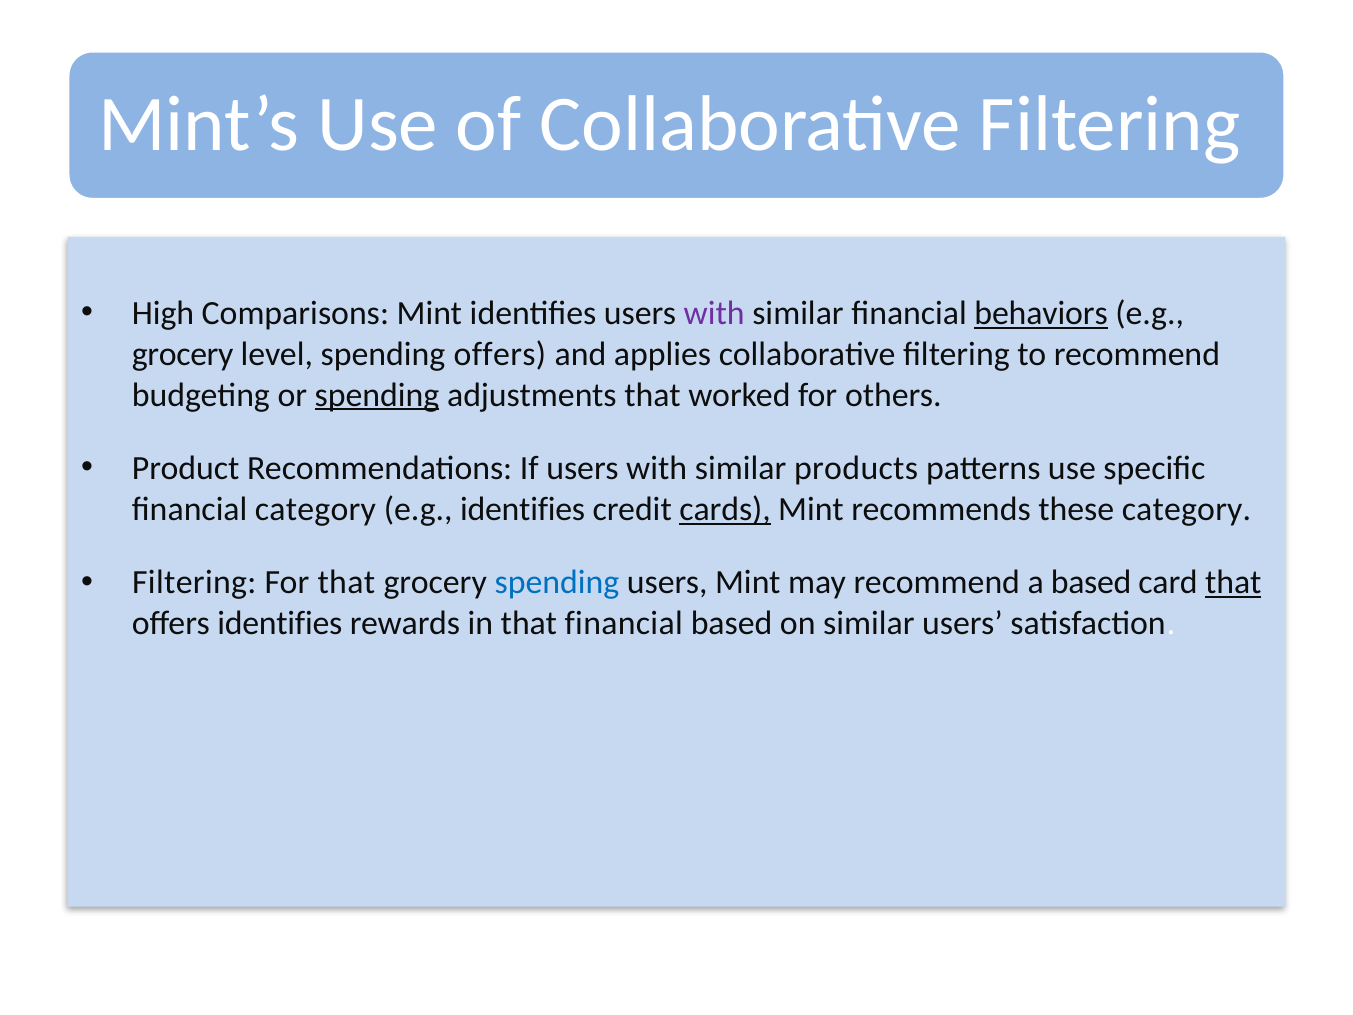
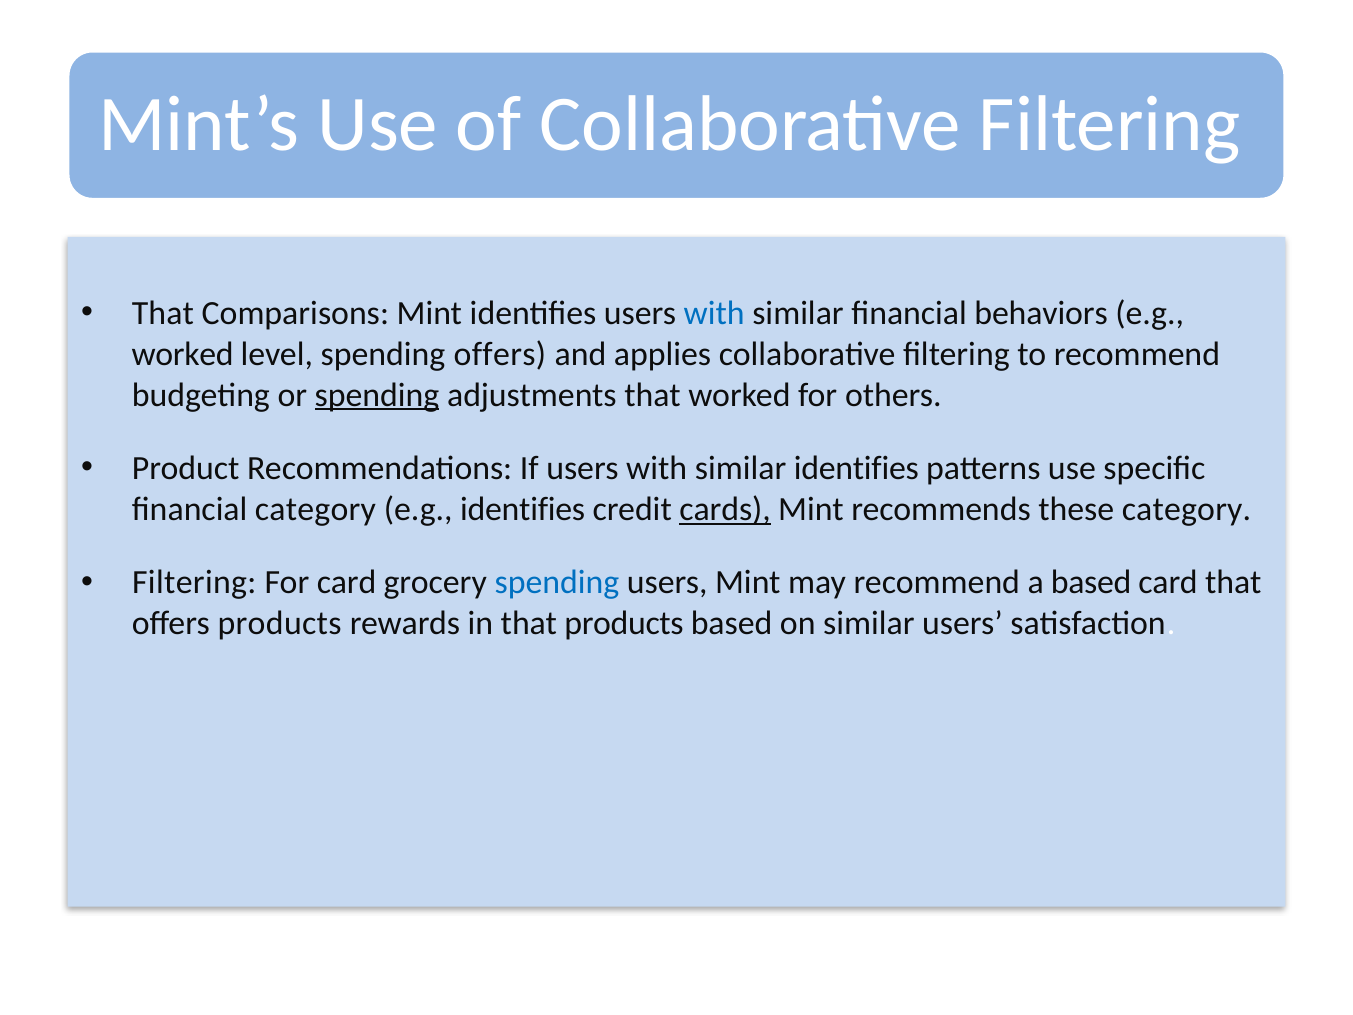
High: High -> That (163, 314)
with colour: purple -> blue (714, 314)
behaviors underline: present -> none (1041, 314)
grocery: grocery -> worked (183, 354)
similar products: products -> identifies (856, 468)
For that: that -> card (347, 583)
that underline: present -> none (1233, 583)
offers identifies: identifies -> products (280, 623)
that financial: financial -> products (624, 623)
